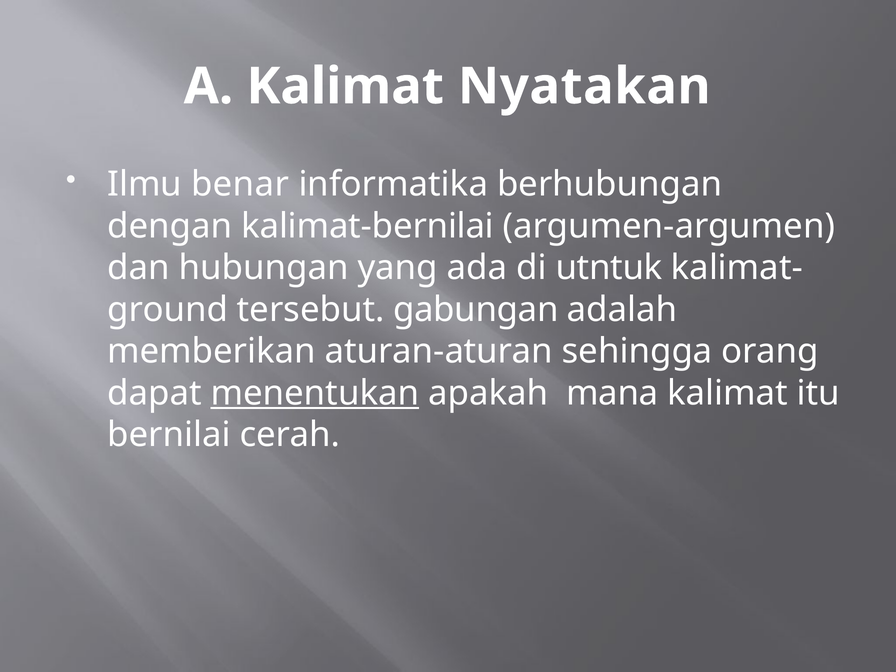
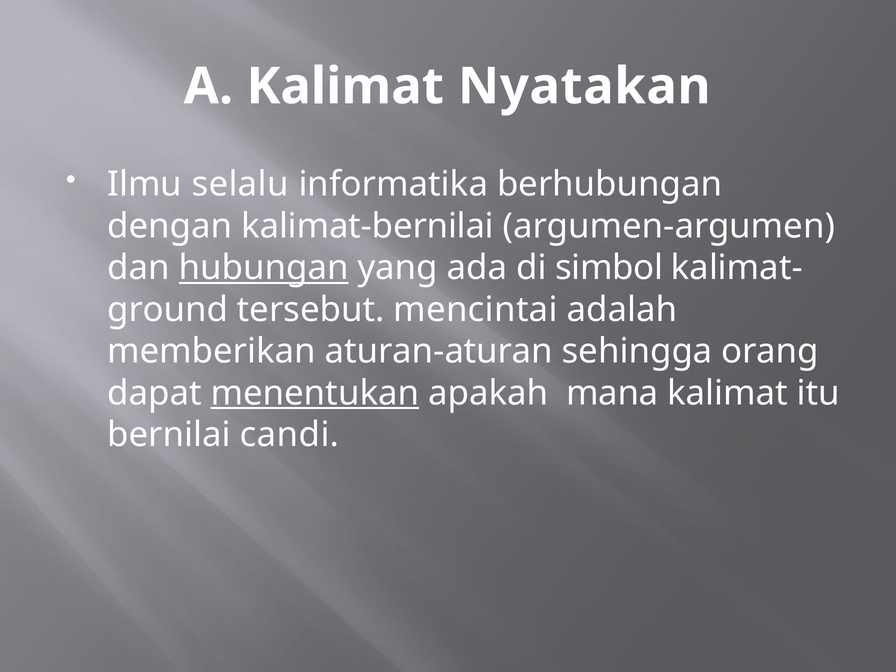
benar: benar -> selalu (240, 184)
hubungan underline: none -> present (264, 268)
utntuk: utntuk -> simbol (609, 268)
gabungan: gabungan -> mencintai (476, 310)
cerah: cerah -> candi (290, 435)
